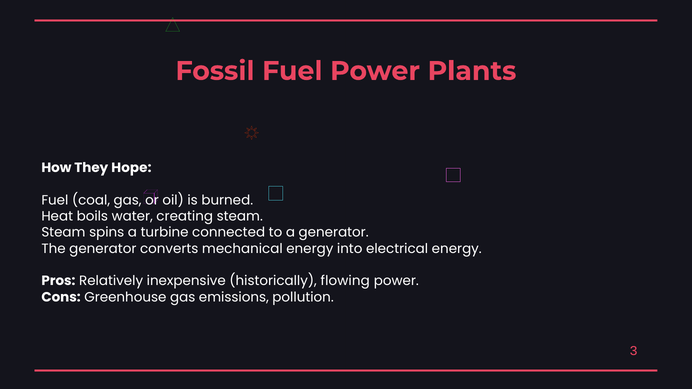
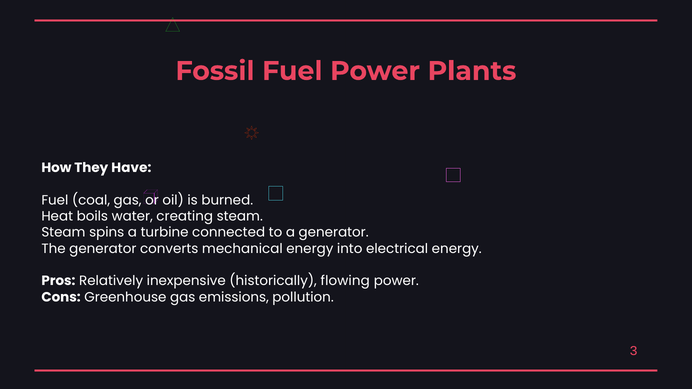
Hope: Hope -> Have (131, 168)
